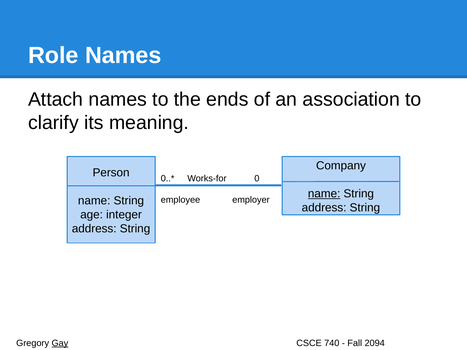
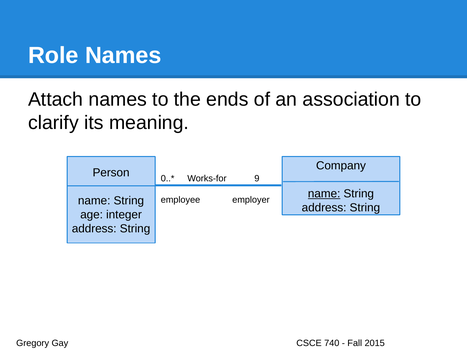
0: 0 -> 9 (257, 178)
Gay underline: present -> none (60, 343)
2094: 2094 -> 2015 (375, 343)
